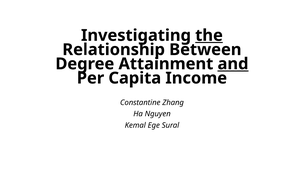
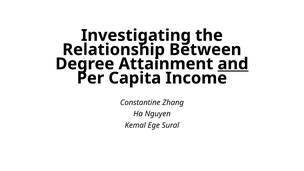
the underline: present -> none (209, 35)
